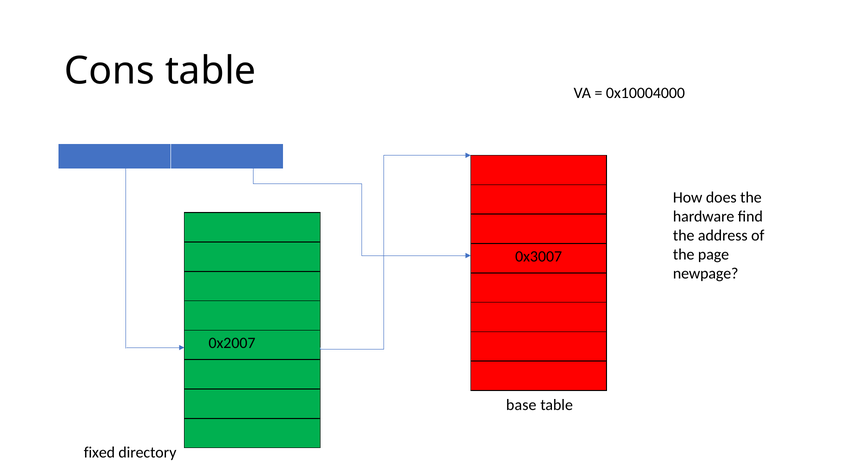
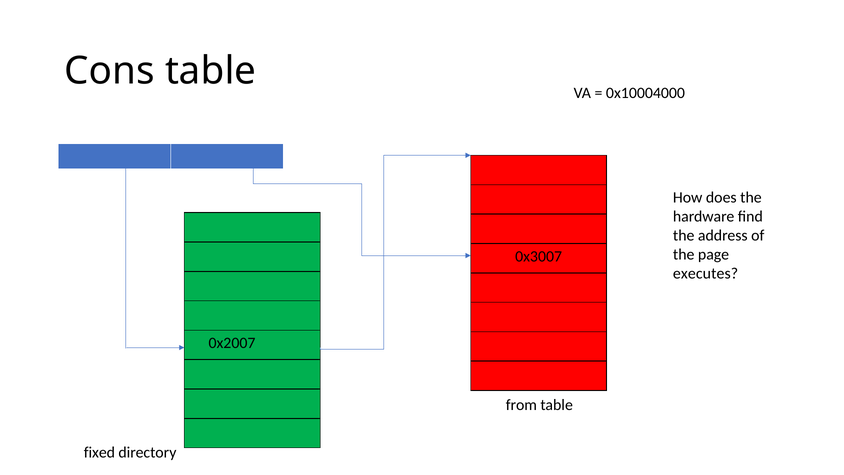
newpage: newpage -> executes (706, 274)
base: base -> from (521, 405)
